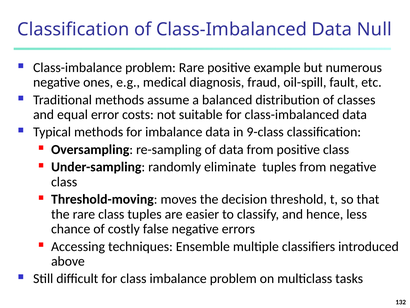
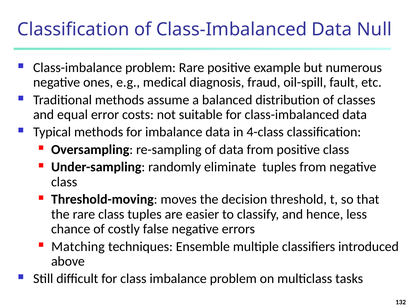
9-class: 9-class -> 4-class (265, 132)
Accessing: Accessing -> Matching (78, 246)
